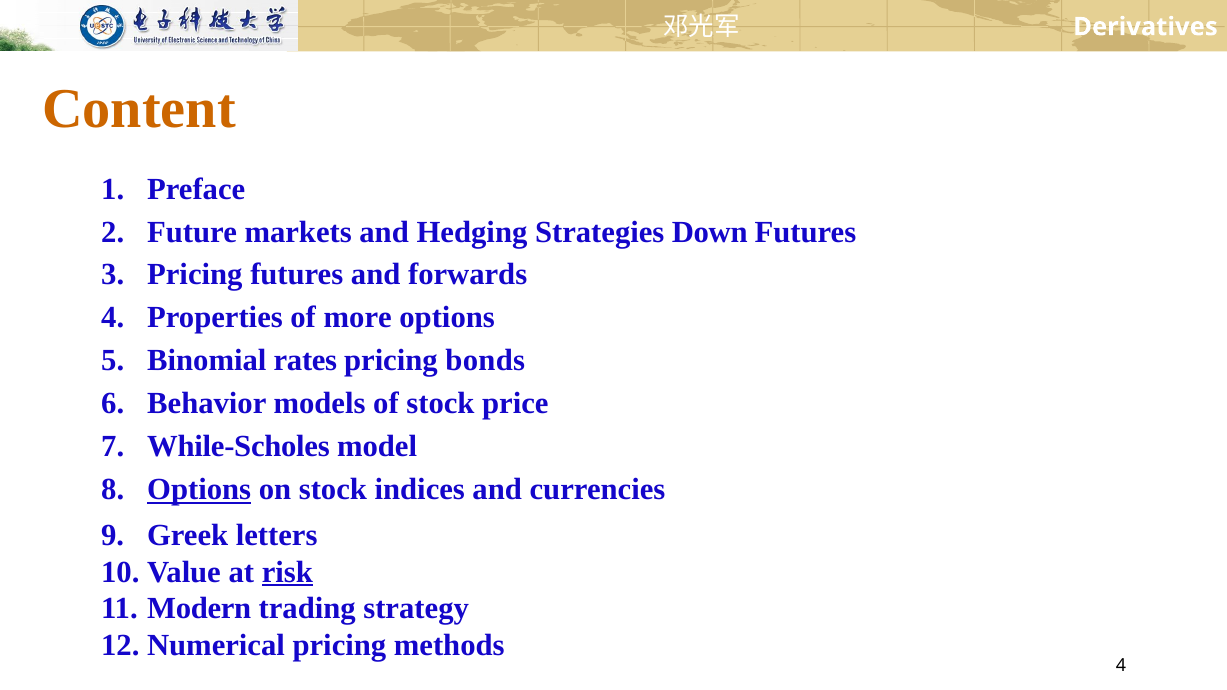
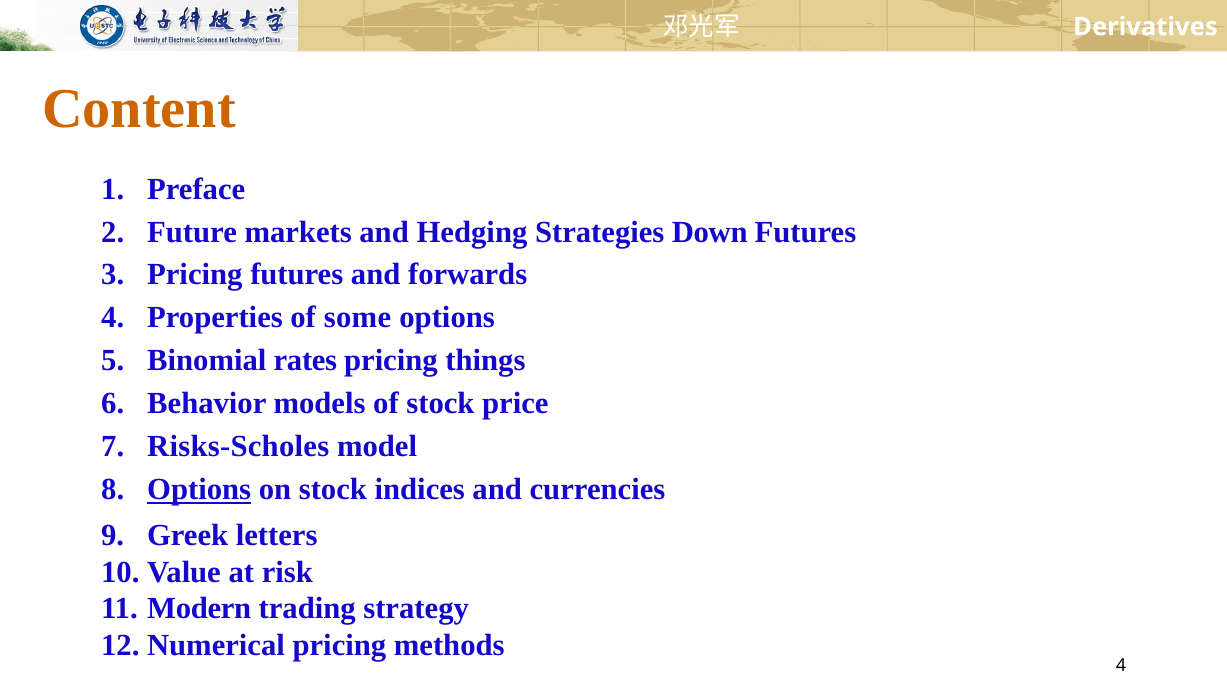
more: more -> some (358, 318)
bonds: bonds -> things (485, 361)
While-Scholes: While-Scholes -> Risks-Scholes (238, 447)
risk underline: present -> none (287, 572)
